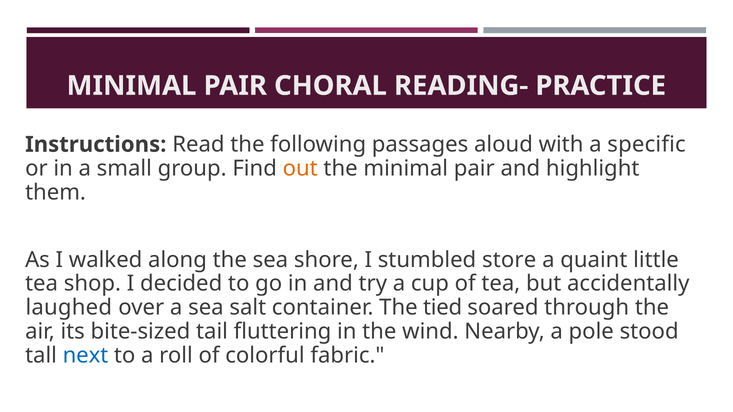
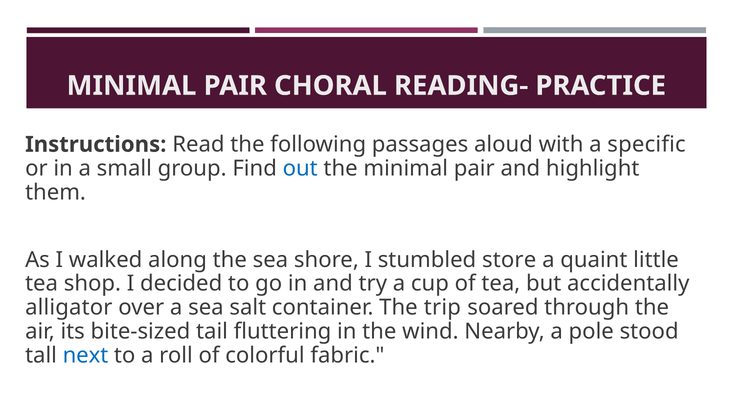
out colour: orange -> blue (300, 168)
laughed: laughed -> alligator (69, 308)
tied: tied -> trip (442, 308)
